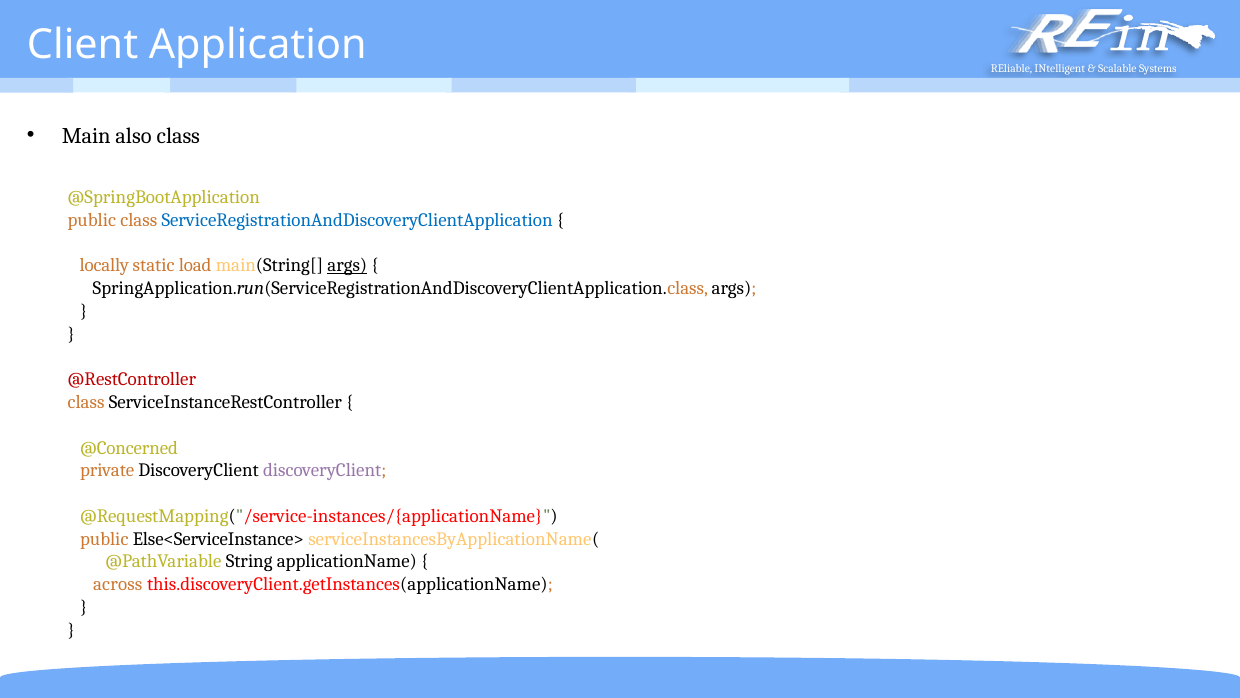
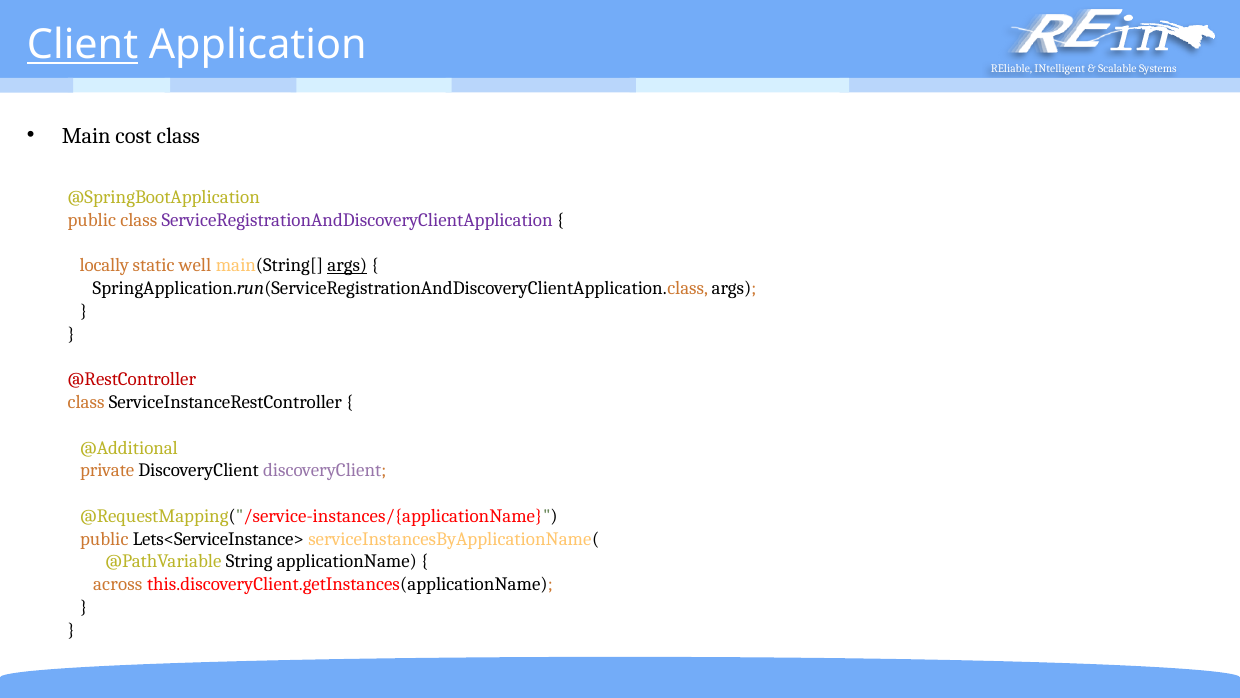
Client underline: none -> present (83, 45)
also: also -> cost (134, 136)
ServiceRegistrationAndDiscoveryClientApplication colour: blue -> purple (357, 220)
load: load -> well (195, 265)
@Concerned: @Concerned -> @Additional (129, 447)
Else<ServiceInstance>: Else<ServiceInstance> -> Lets<ServiceInstance> (218, 538)
